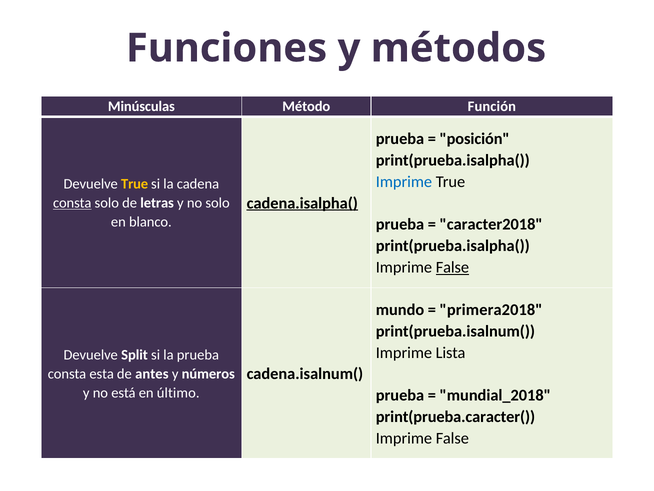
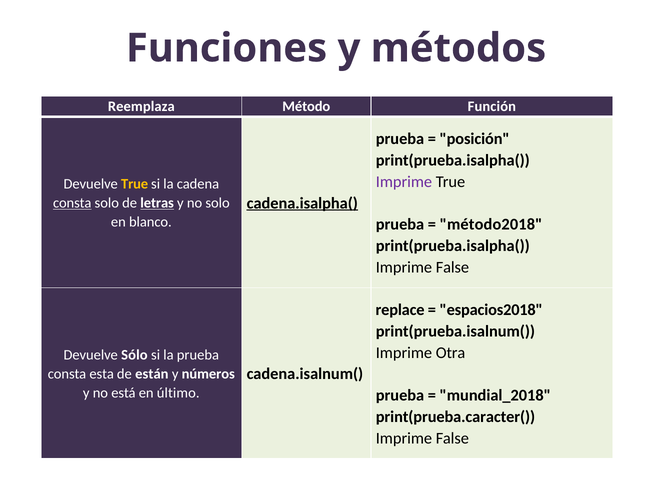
Minúsculas: Minúsculas -> Reemplaza (141, 106)
Imprime colour: blue -> purple (404, 182)
letras underline: none -> present (157, 203)
caracter2018: caracter2018 -> método2018 (491, 224)
False underline: present -> none (452, 267)
mundo: mundo -> replace (400, 310)
primera2018: primera2018 -> espacios2018 (491, 310)
Lista: Lista -> Otra (451, 352)
Split: Split -> Sólo (134, 355)
antes: antes -> están (152, 374)
